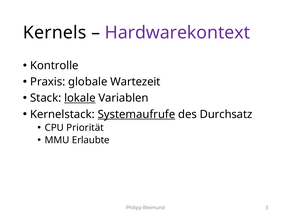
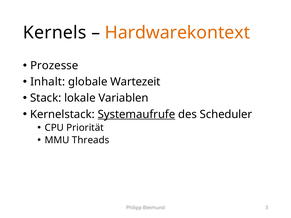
Hardwarekontext colour: purple -> orange (177, 33)
Kontrolle: Kontrolle -> Prozesse (54, 66)
Praxis: Praxis -> Inhalt (48, 82)
lokale underline: present -> none (80, 98)
Durchsatz: Durchsatz -> Scheduler (226, 114)
Erlaubte: Erlaubte -> Threads (91, 140)
